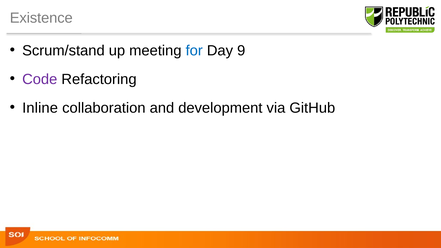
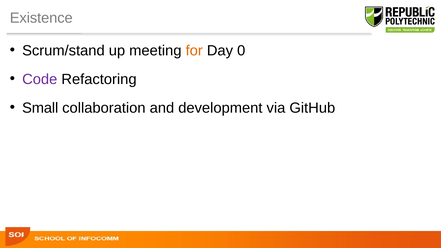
for colour: blue -> orange (194, 51)
9: 9 -> 0 (241, 51)
Inline: Inline -> Small (40, 108)
